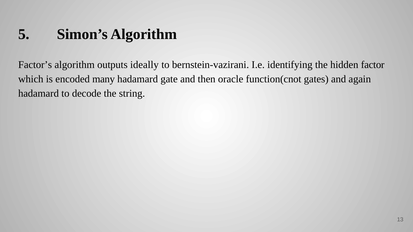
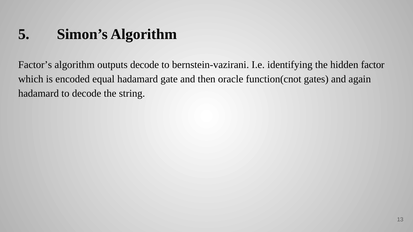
outputs ideally: ideally -> decode (145, 65)
many: many -> equal (104, 79)
